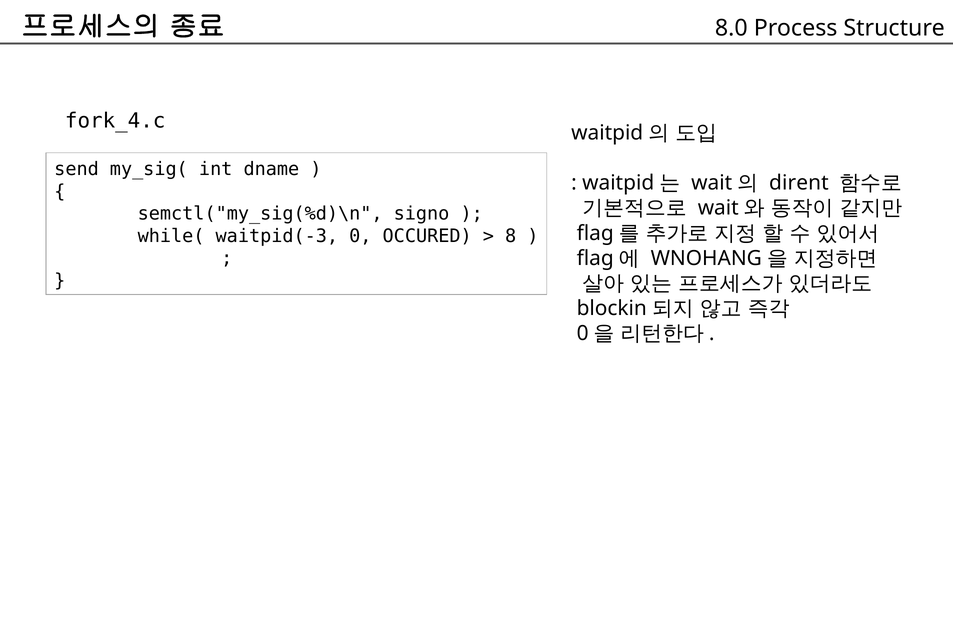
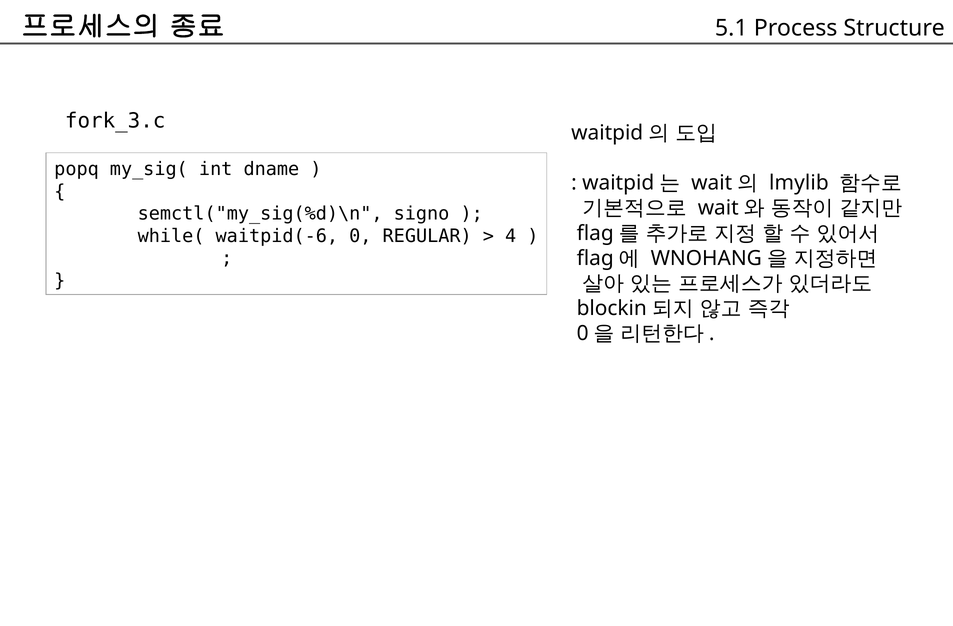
8.0: 8.0 -> 5.1 (731, 28)
fork_4.c: fork_4.c -> fork_3.c (115, 121)
send: send -> popq (77, 169)
dirent: dirent -> lmylib (799, 183)
waitpid(-3: waitpid(-3 -> waitpid(-6 (277, 236)
OCCURED: OCCURED -> REGULAR (427, 236)
8: 8 -> 4 (511, 236)
